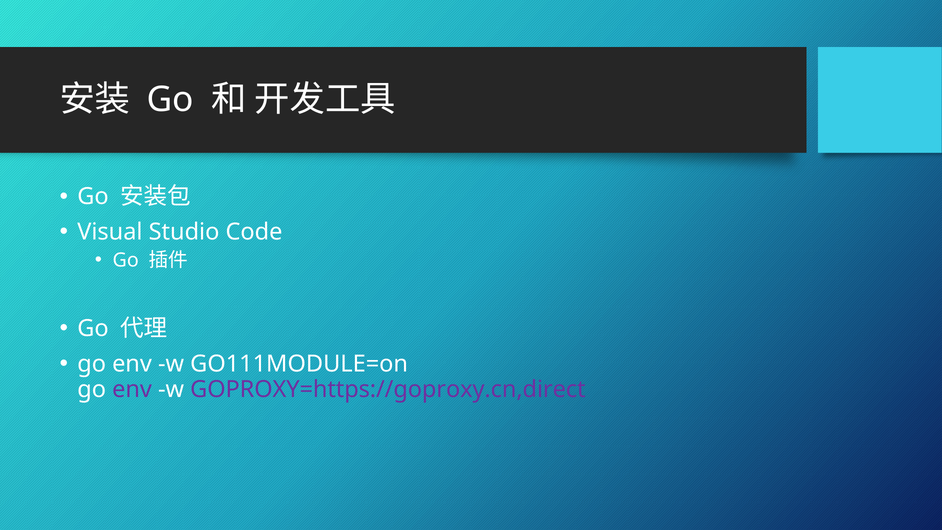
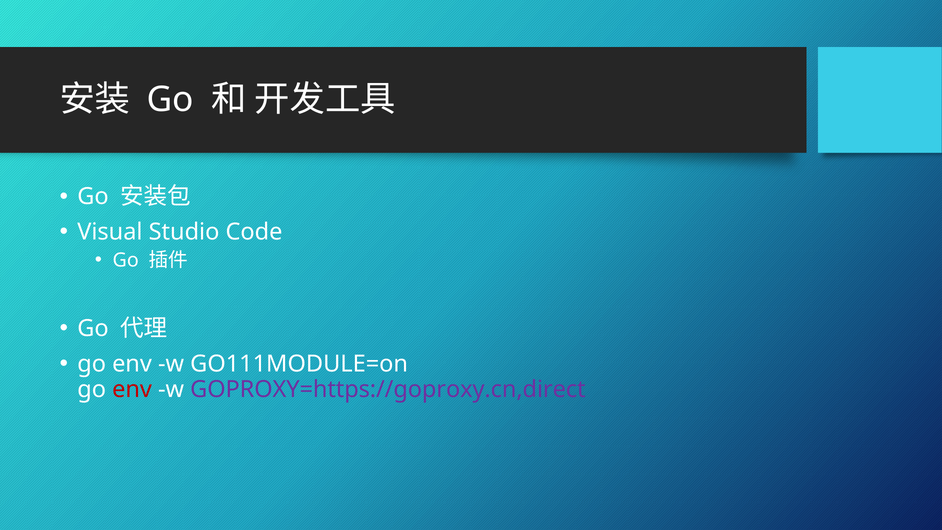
env colour: purple -> red (132, 389)
